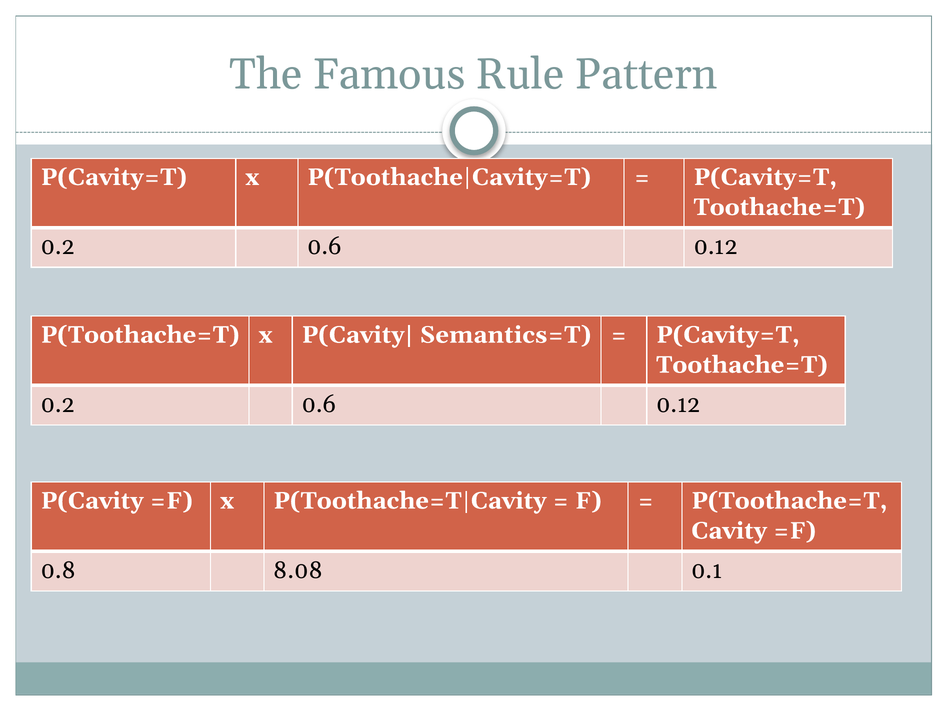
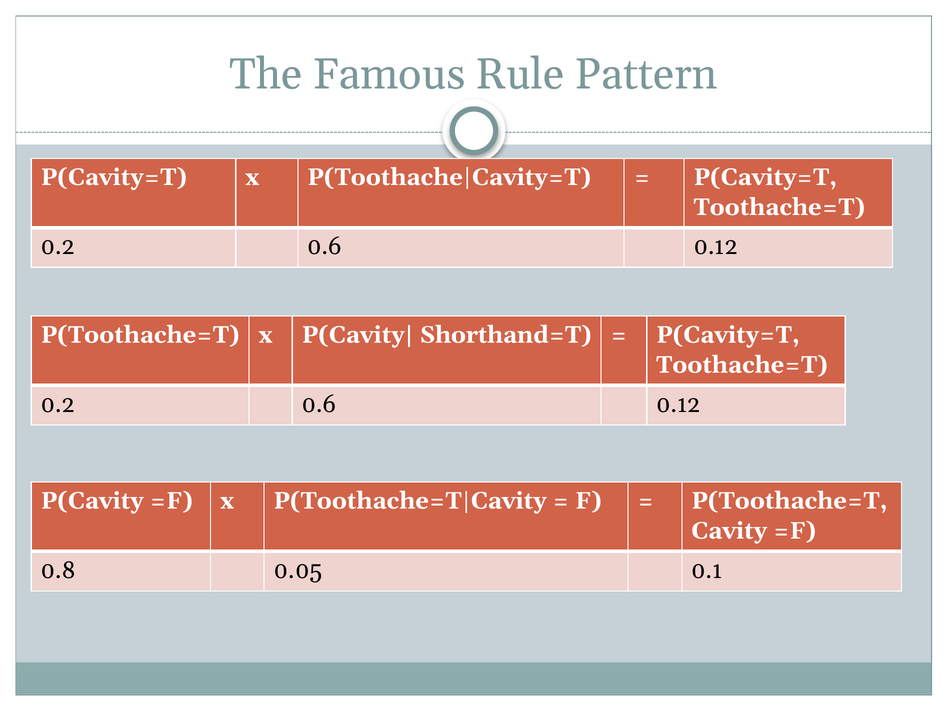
Semantics=T: Semantics=T -> Shorthand=T (506, 335)
8.08: 8.08 -> 0.05 (298, 570)
